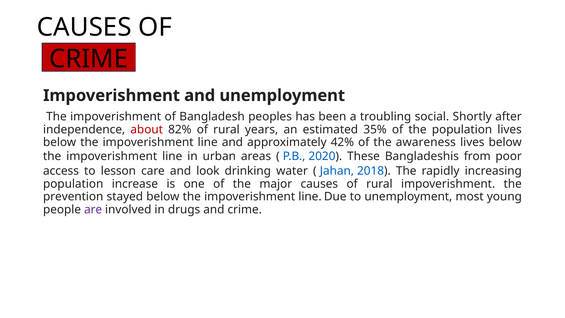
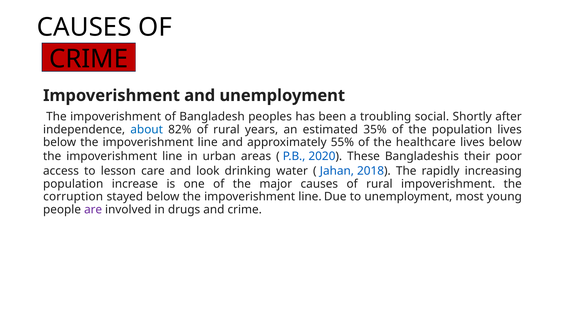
about colour: red -> blue (147, 129)
42%: 42% -> 55% (342, 142)
awareness: awareness -> healthcare (426, 142)
from: from -> their (477, 156)
prevention: prevention -> corruption (73, 197)
